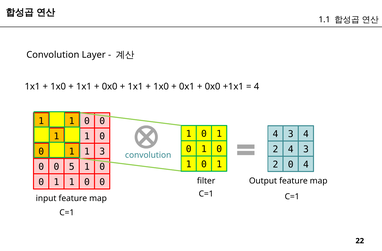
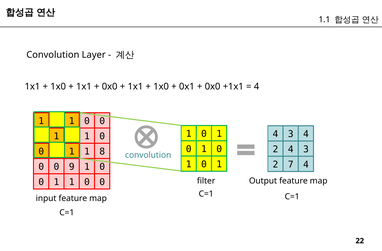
1 3: 3 -> 8 (102, 151)
2 0: 0 -> 7 (291, 165)
5: 5 -> 9 (72, 167)
